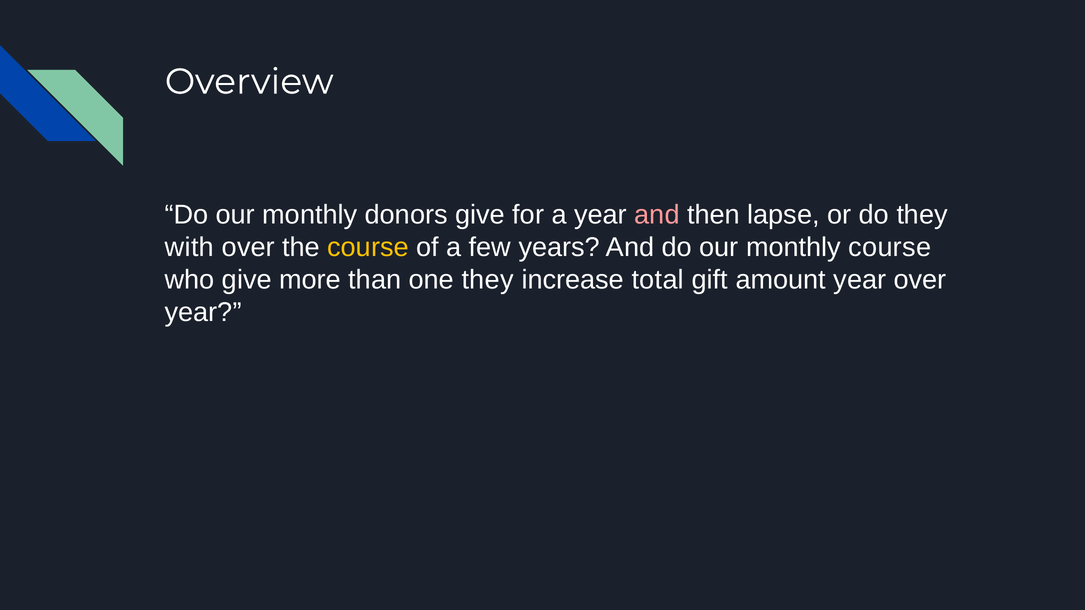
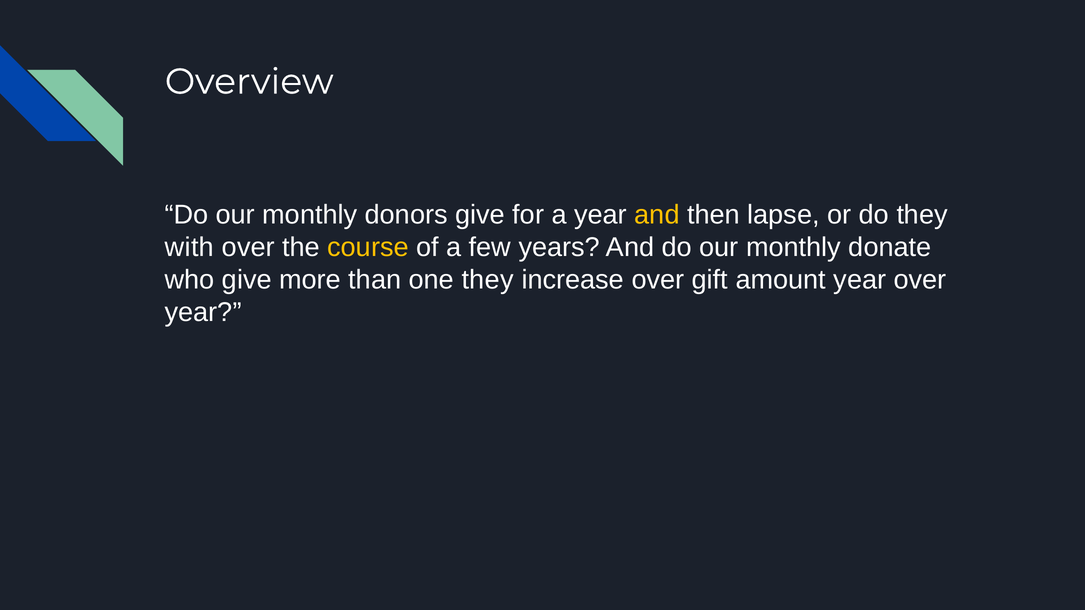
and colour: pink -> yellow (657, 215)
monthly course: course -> donate (890, 248)
increase total: total -> over (658, 280)
